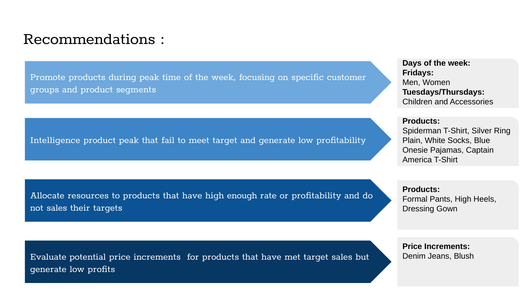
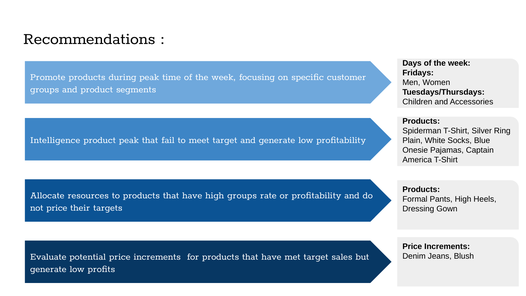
high enough: enough -> groups (242, 195)
not sales: sales -> price (57, 207)
